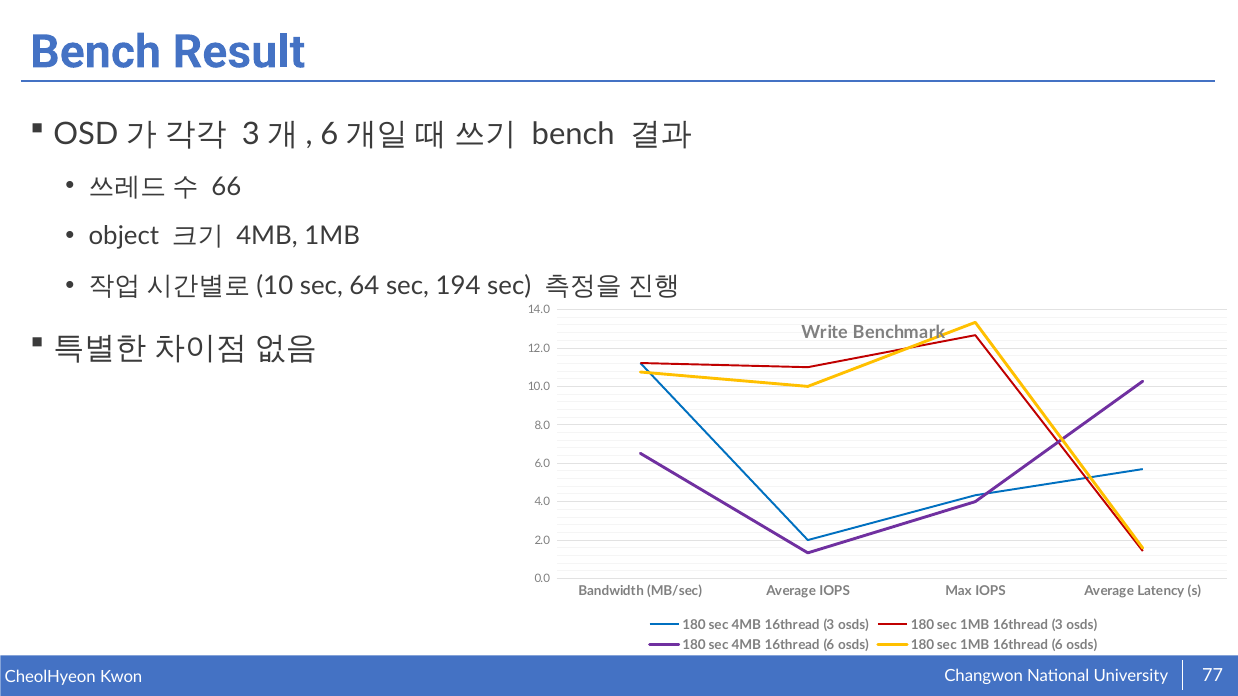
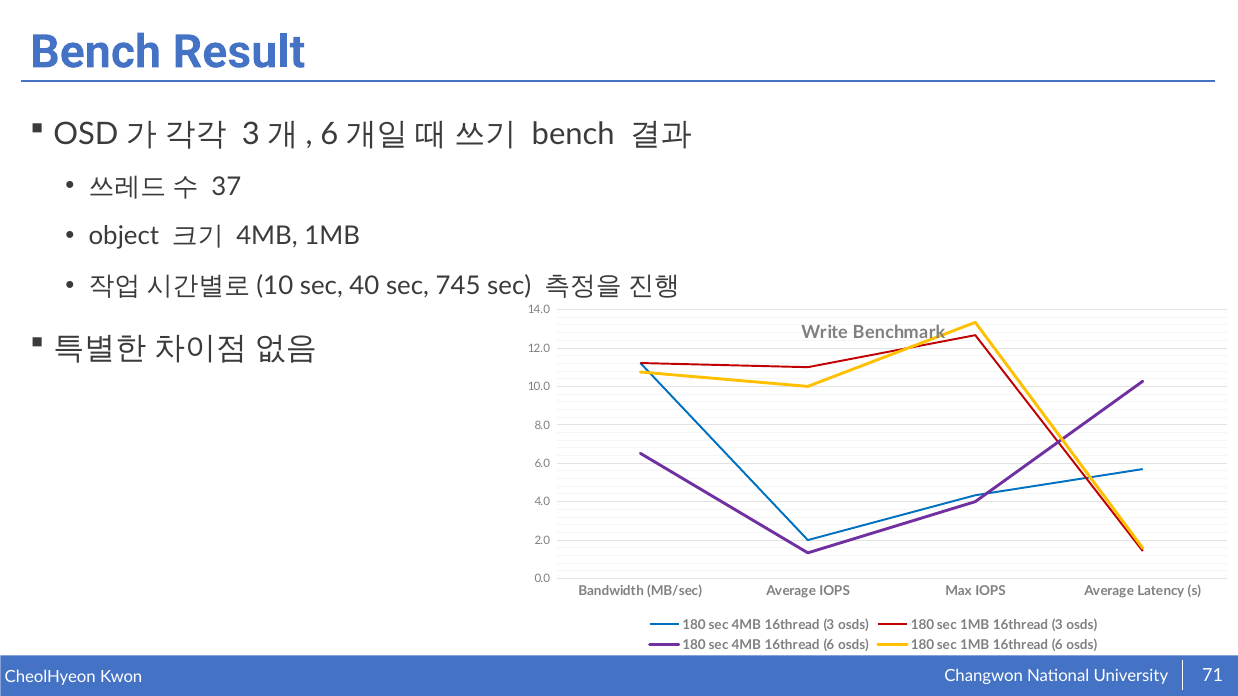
66: 66 -> 37 (226, 187)
64: 64 -> 40 (364, 286)
194: 194 -> 745 (458, 286)
77: 77 -> 71 (1213, 676)
